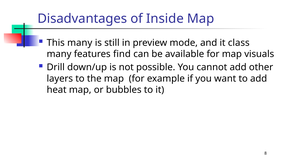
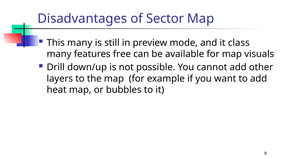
Inside: Inside -> Sector (165, 19)
find: find -> free (122, 54)
